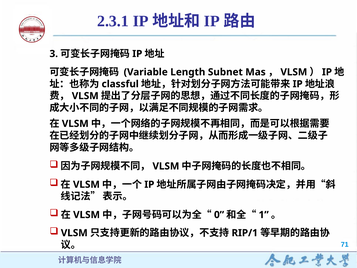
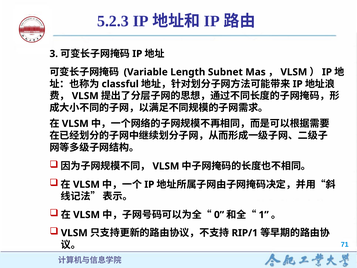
2.3.1: 2.3.1 -> 5.2.3 (113, 21)
